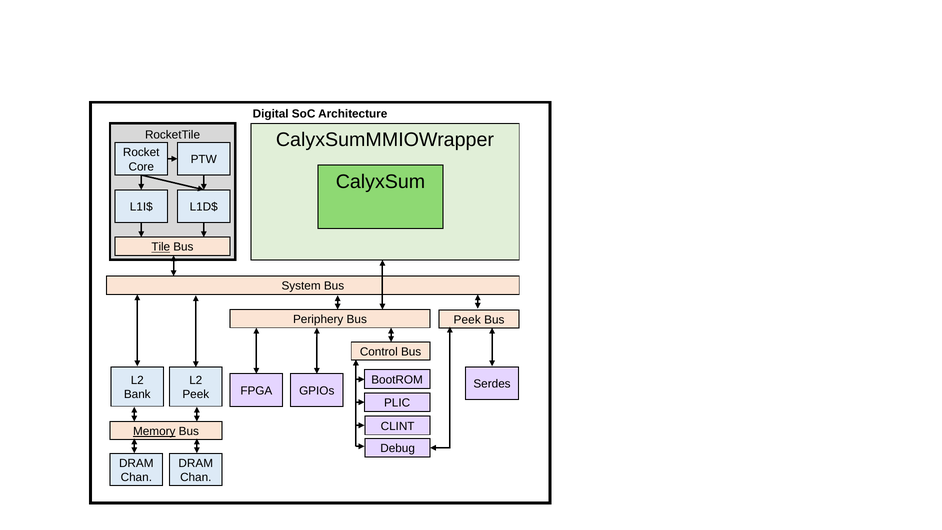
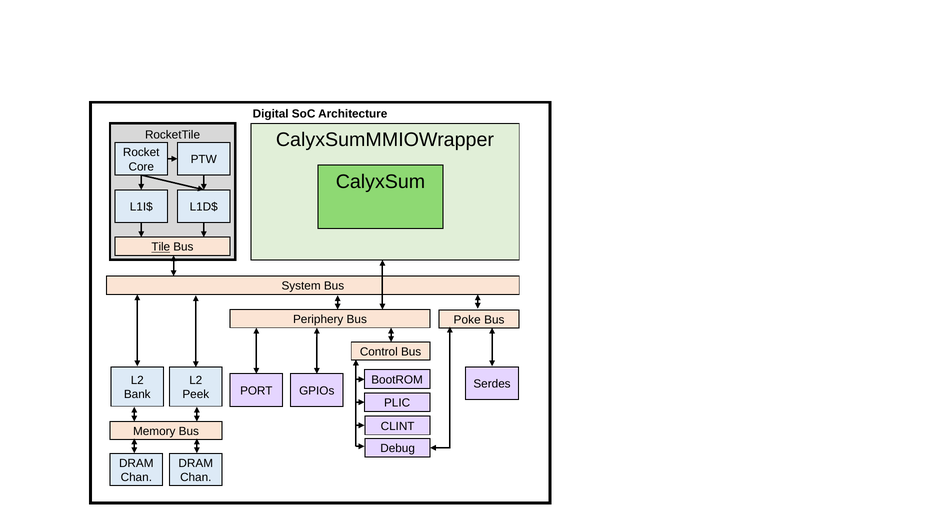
Peek: Peek -> Poke (467, 320)
FPGA: FPGA -> PORT (256, 391)
Memory underline: present -> none (154, 431)
